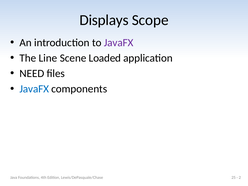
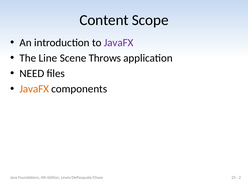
Displays: Displays -> Content (104, 20)
Loaded: Loaded -> Throws (105, 58)
JavaFX colour: blue -> orange (34, 89)
